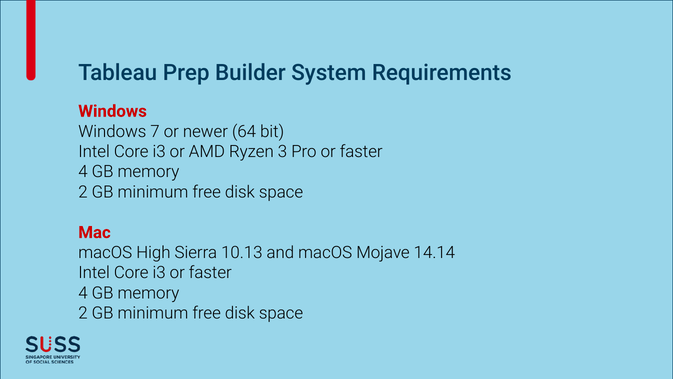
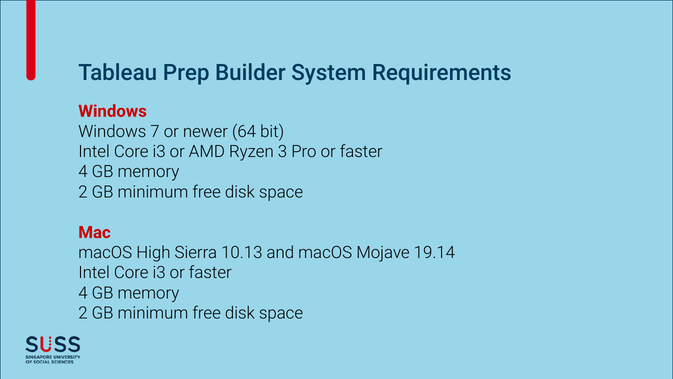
14.14: 14.14 -> 19.14 (434, 252)
